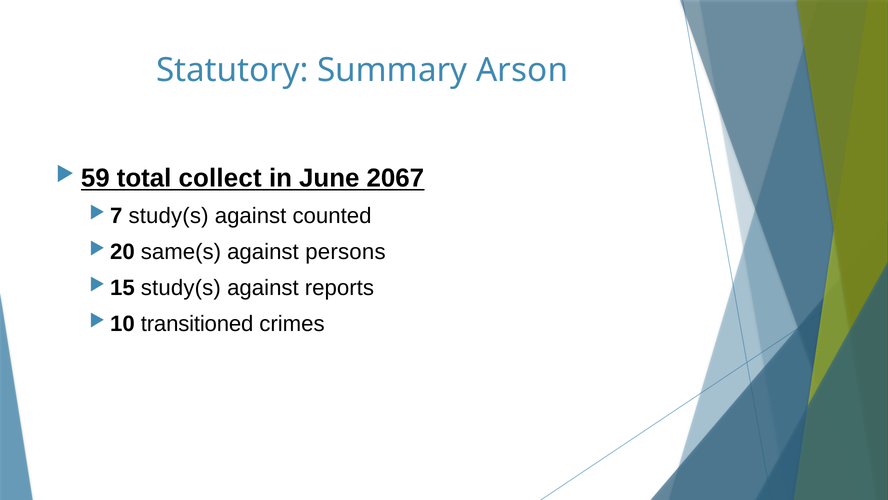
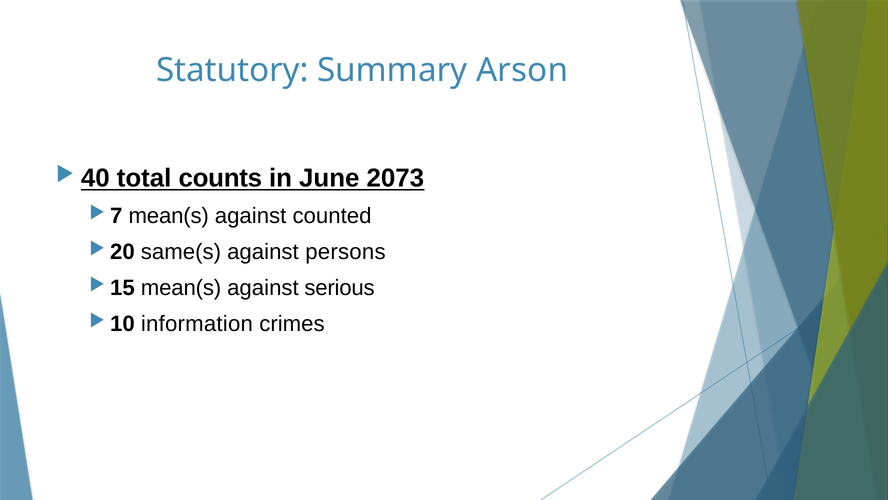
59: 59 -> 40 (95, 178)
collect: collect -> counts (220, 178)
2067: 2067 -> 2073 (395, 178)
study(s: study(s -> mean(s (169, 216)
study(s: study(s -> mean(s (181, 288)
reports: reports -> serious (340, 288)
transitioned: transitioned -> information (197, 324)
